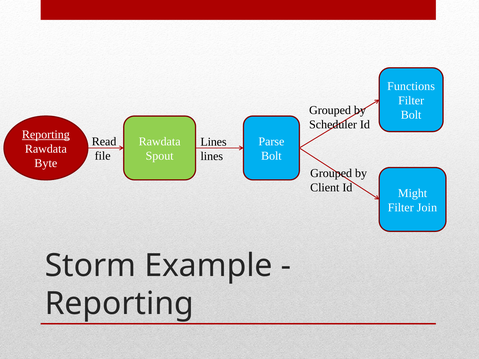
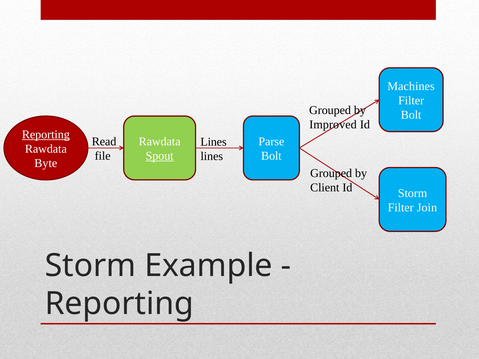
Functions: Functions -> Machines (411, 86)
Scheduler: Scheduler -> Improved (333, 125)
Spout underline: none -> present (160, 156)
Might: Might -> Storm (413, 193)
